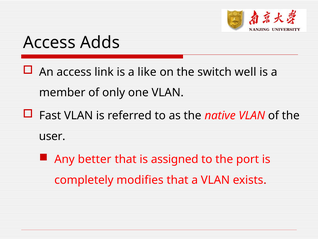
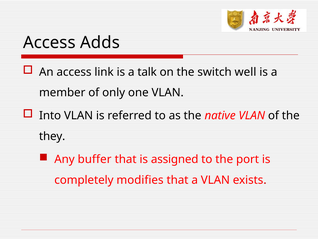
like: like -> talk (147, 72)
Fast: Fast -> Into (50, 115)
user: user -> they (52, 136)
better: better -> buffer (95, 159)
